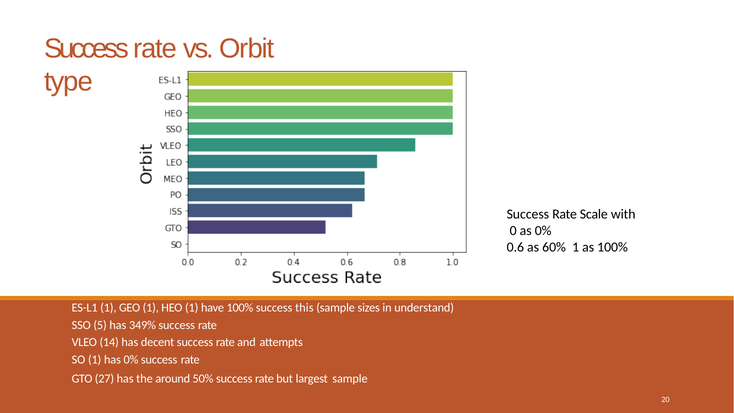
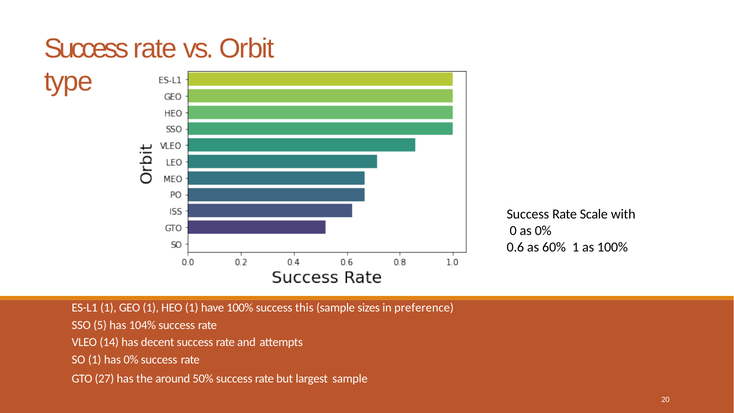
understand: understand -> preference (424, 308)
349%: 349% -> 104% (142, 325)
